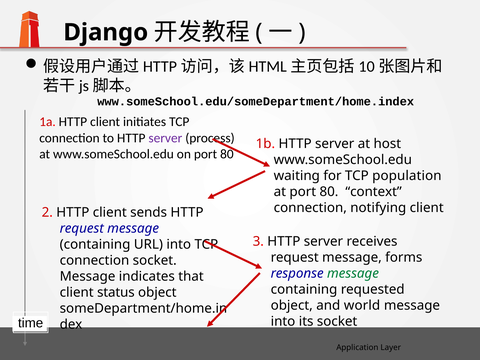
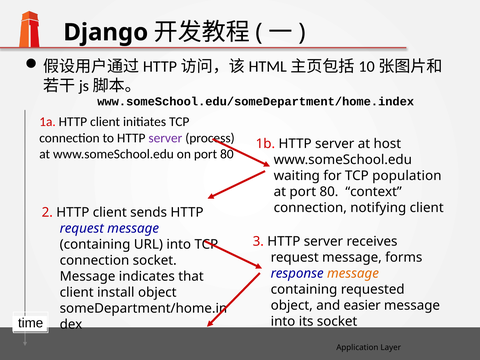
message colour: green -> orange (353, 273)
status: status -> install (116, 292)
world: world -> easier (362, 305)
